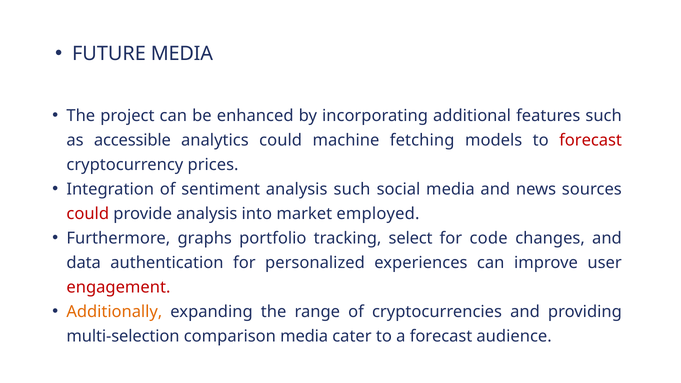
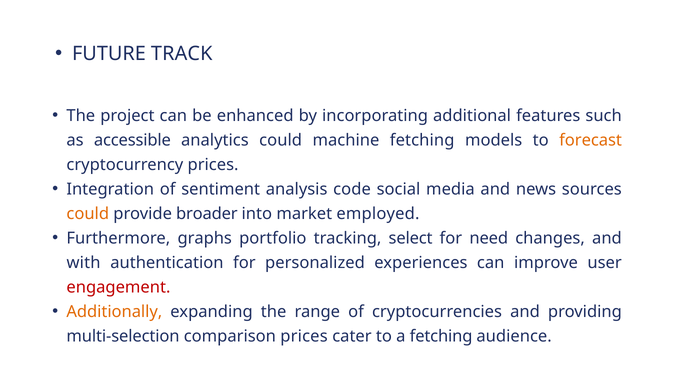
FUTURE MEDIA: MEDIA -> TRACK (182, 54)
forecast colour: red -> orange (591, 140)
analysis such: such -> code (352, 189)
could colour: red -> orange (88, 214)
provide analysis: analysis -> broader (207, 214)
code: code -> need (489, 238)
data: data -> with (84, 263)
comparison media: media -> prices (304, 336)
a forecast: forecast -> fetching (441, 336)
